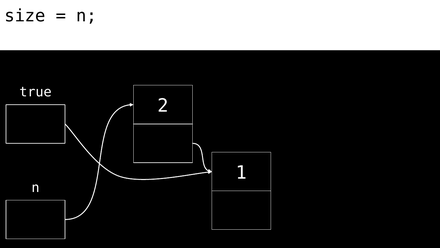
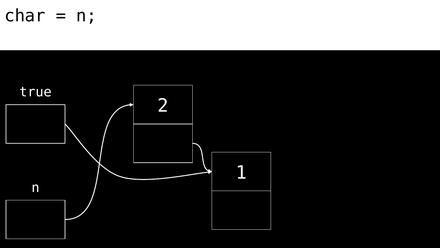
size: size -> char (25, 16)
